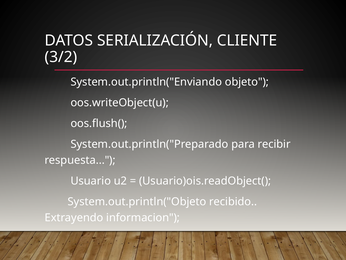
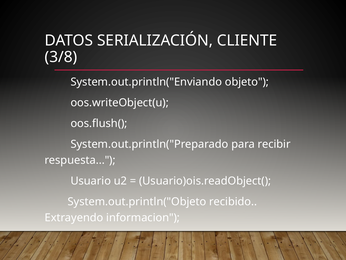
3/2: 3/2 -> 3/8 (61, 57)
